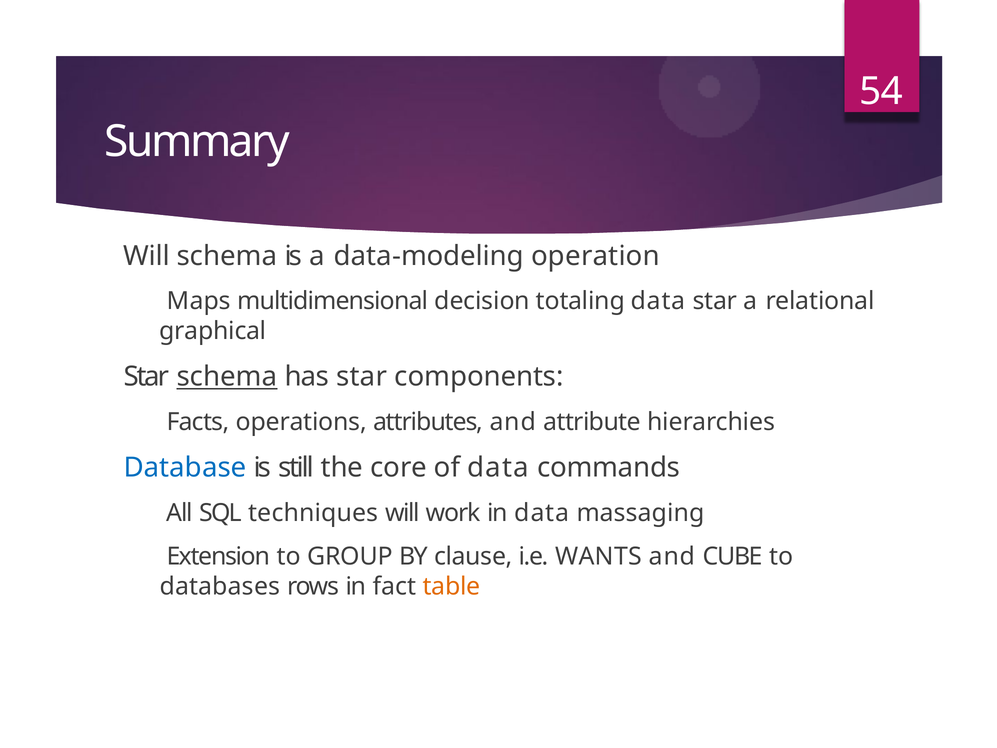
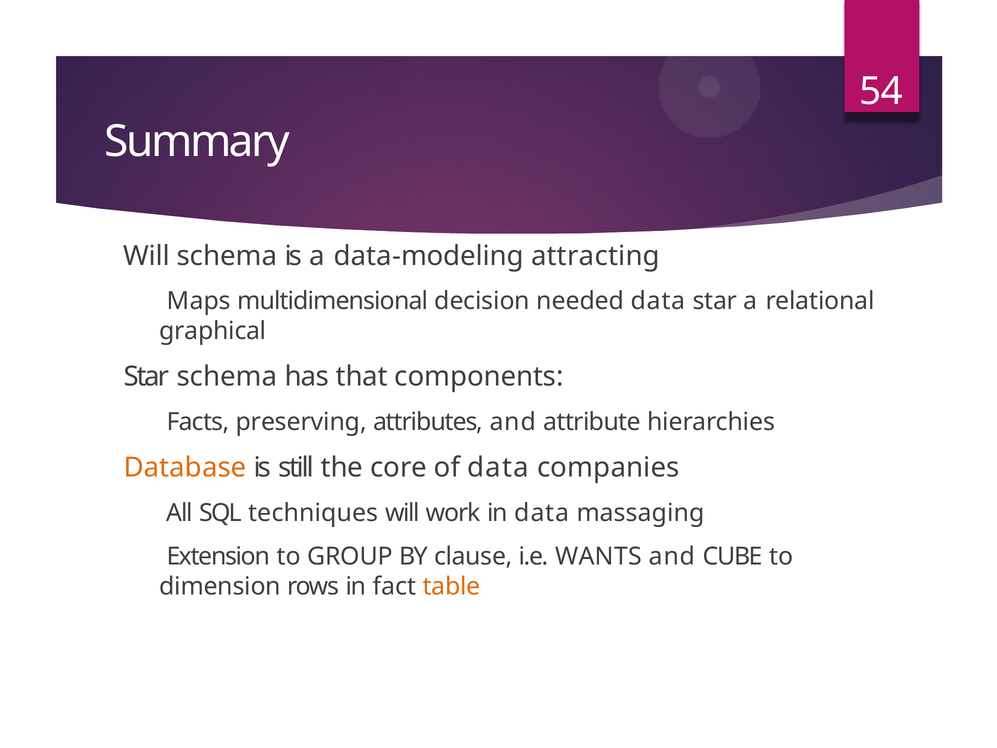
operation: operation -> attracting (595, 256)
totaling: totaling -> needed (580, 301)
schema underline: present -> none (227, 377)
has star: star -> that (362, 377)
operations: operations -> preserving (301, 422)
Database colour: blue -> orange (185, 467)
commands: commands -> companies (608, 467)
databases: databases -> dimension (220, 586)
